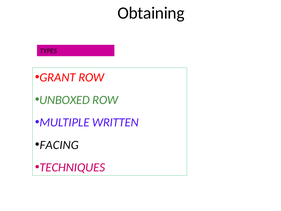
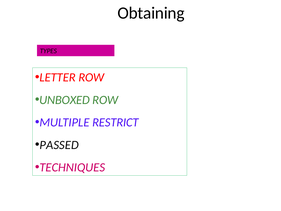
GRANT: GRANT -> LETTER (58, 77)
WRITTEN: WRITTEN -> RESTRICT (115, 122)
FACING: FACING -> PASSED (59, 145)
